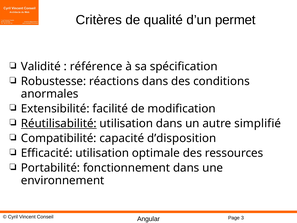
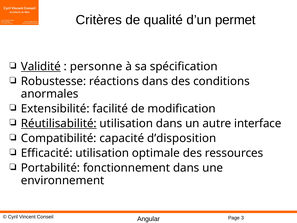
Validité underline: none -> present (41, 66)
référence: référence -> personne (96, 66)
simplifié: simplifié -> interface (258, 123)
